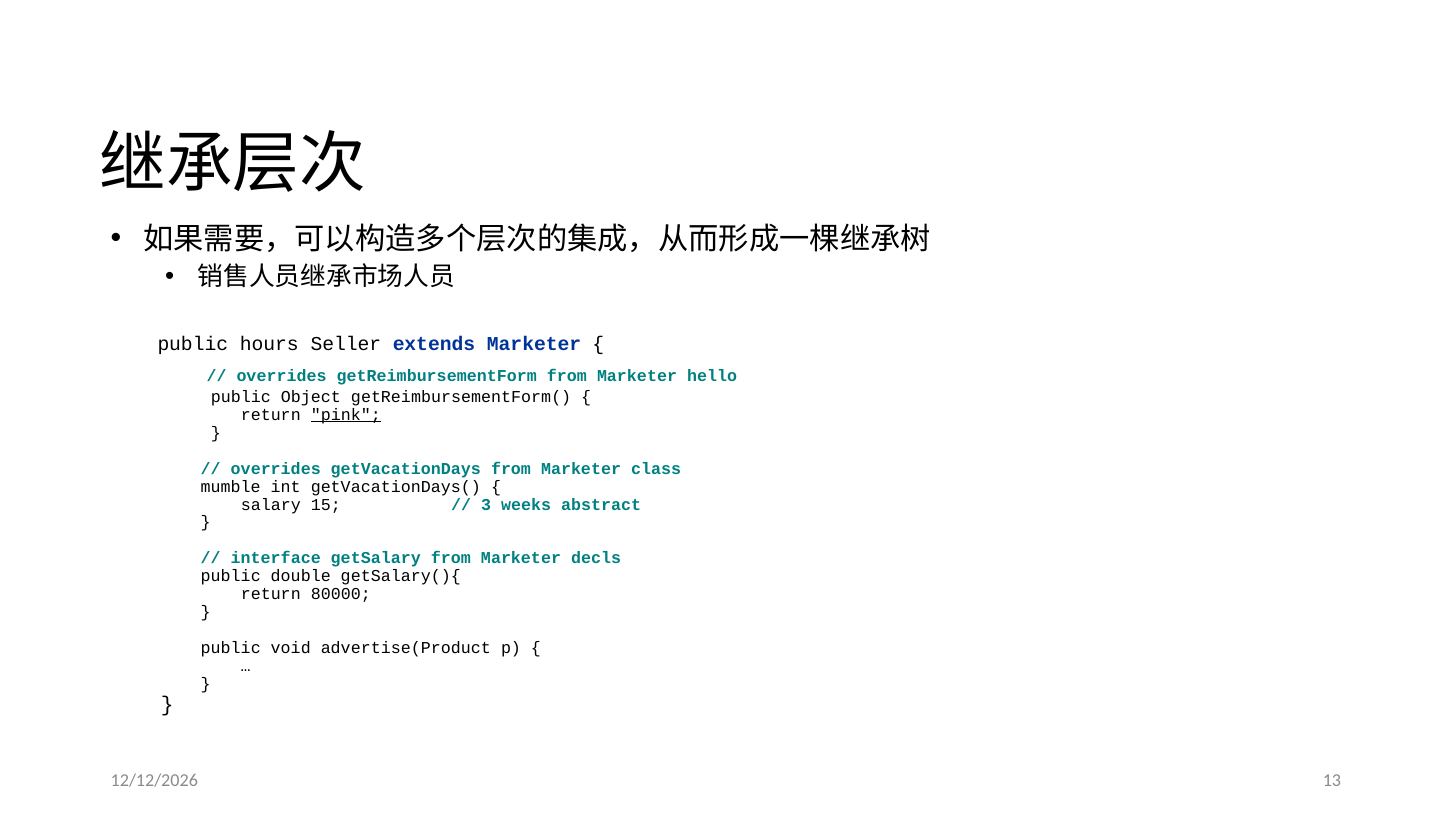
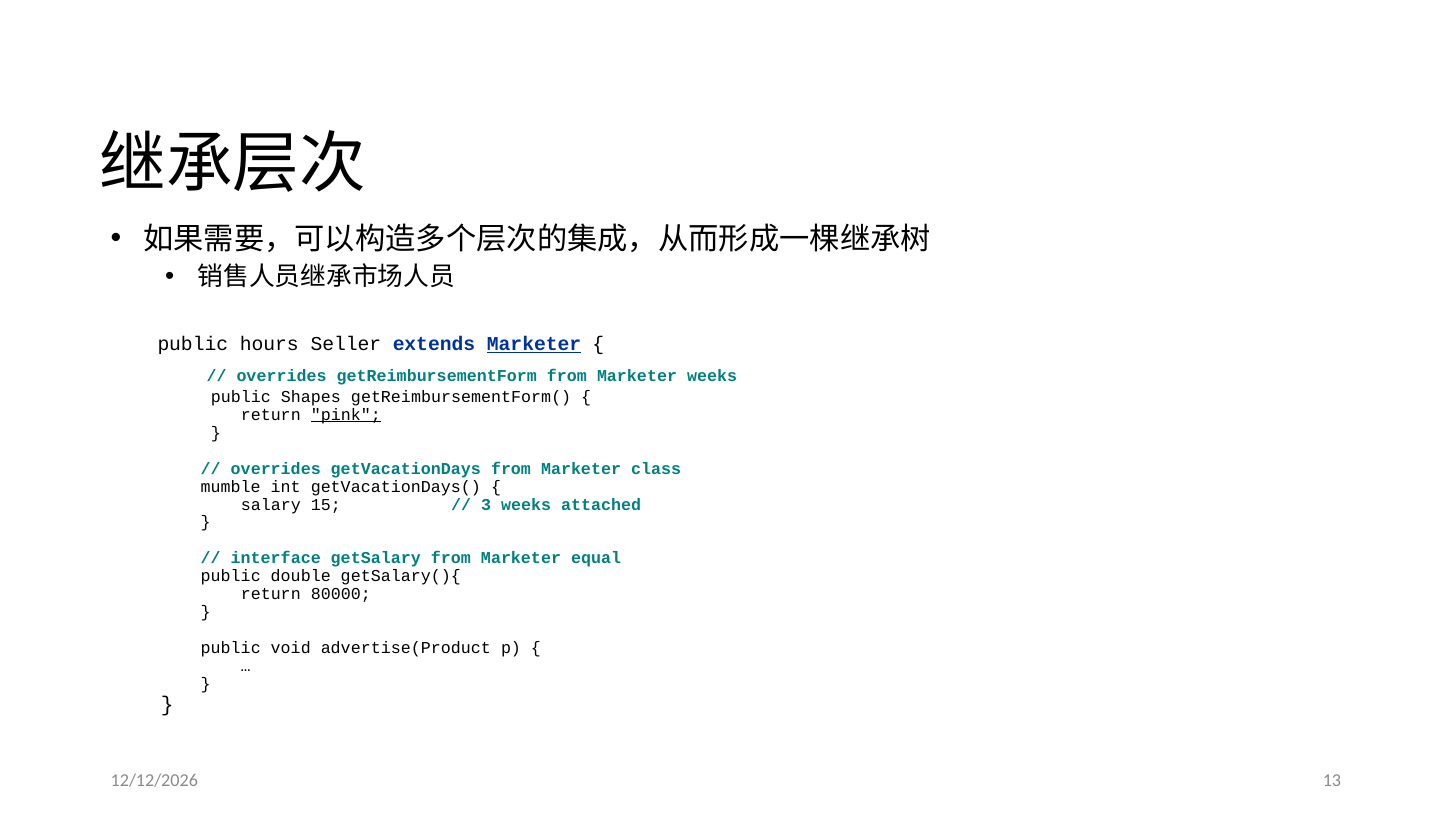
Marketer underline: none -> present (534, 344)
Marketer hello: hello -> weeks (712, 376)
Object: Object -> Shapes (311, 397)
abstract: abstract -> attached (601, 504)
decls: decls -> equal (596, 558)
